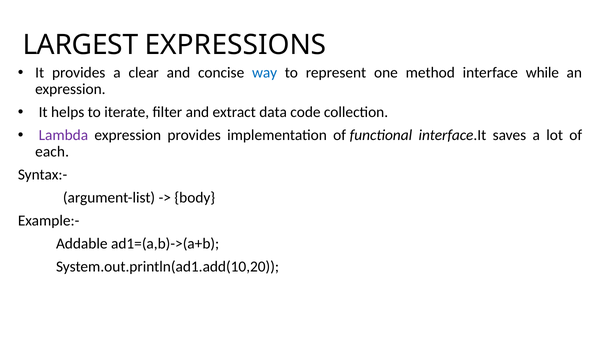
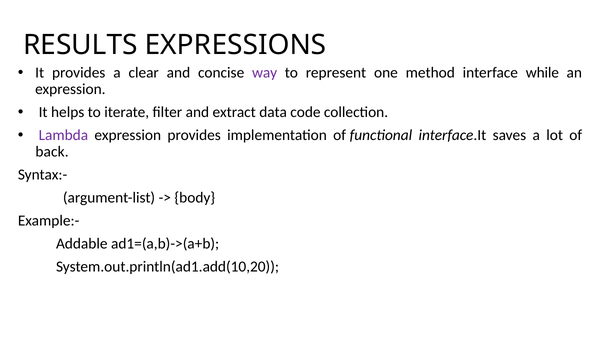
LARGEST: LARGEST -> RESULTS (80, 45)
way colour: blue -> purple (265, 73)
each: each -> back (52, 152)
